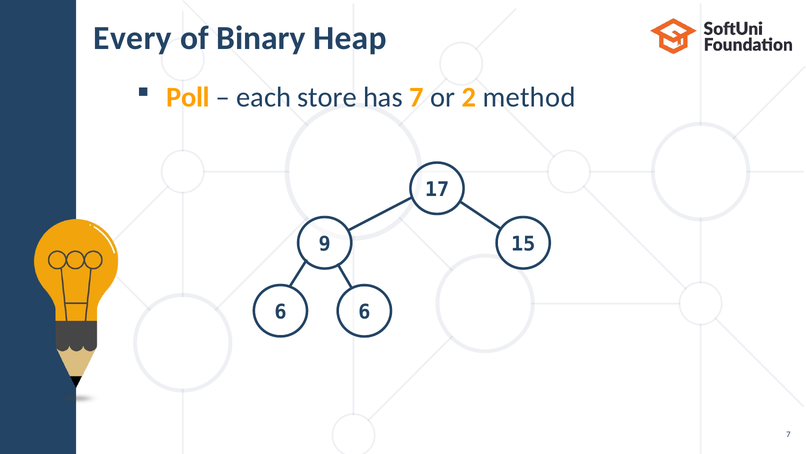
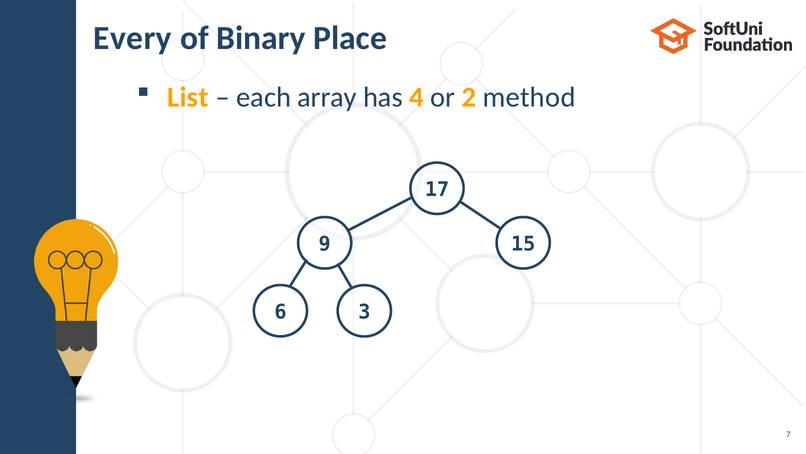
Heap: Heap -> Place (350, 38)
Poll: Poll -> List (188, 97)
store: store -> array (327, 97)
has 7: 7 -> 4 (417, 97)
6 6: 6 -> 3 (364, 312)
